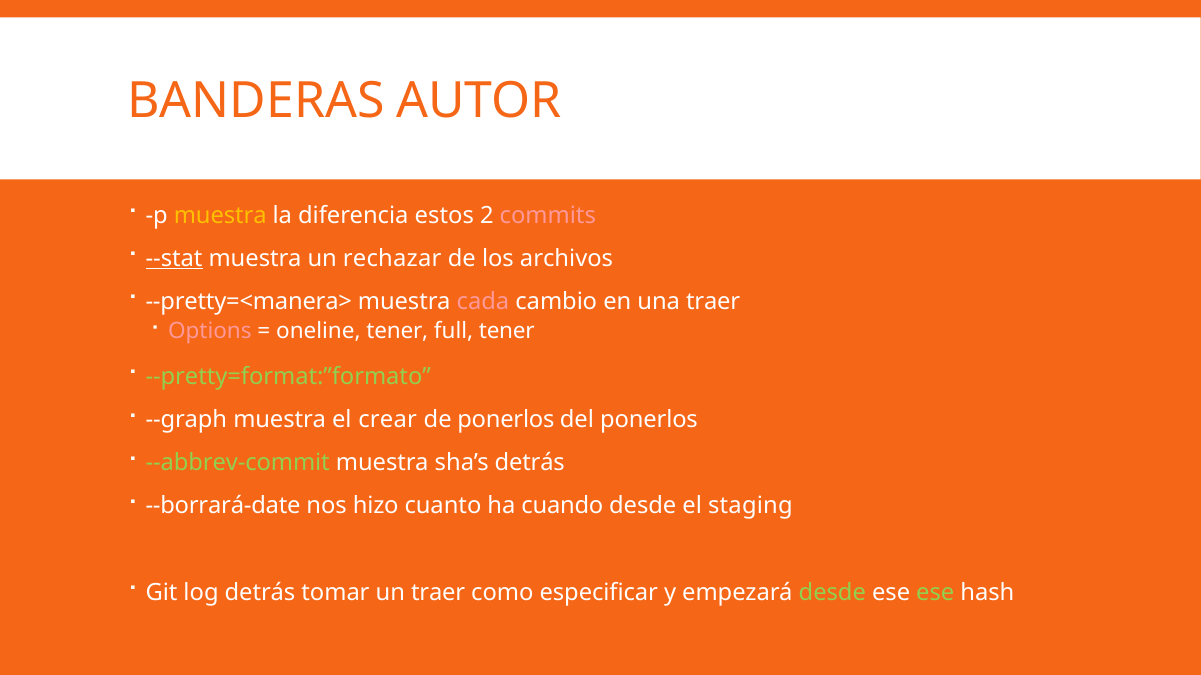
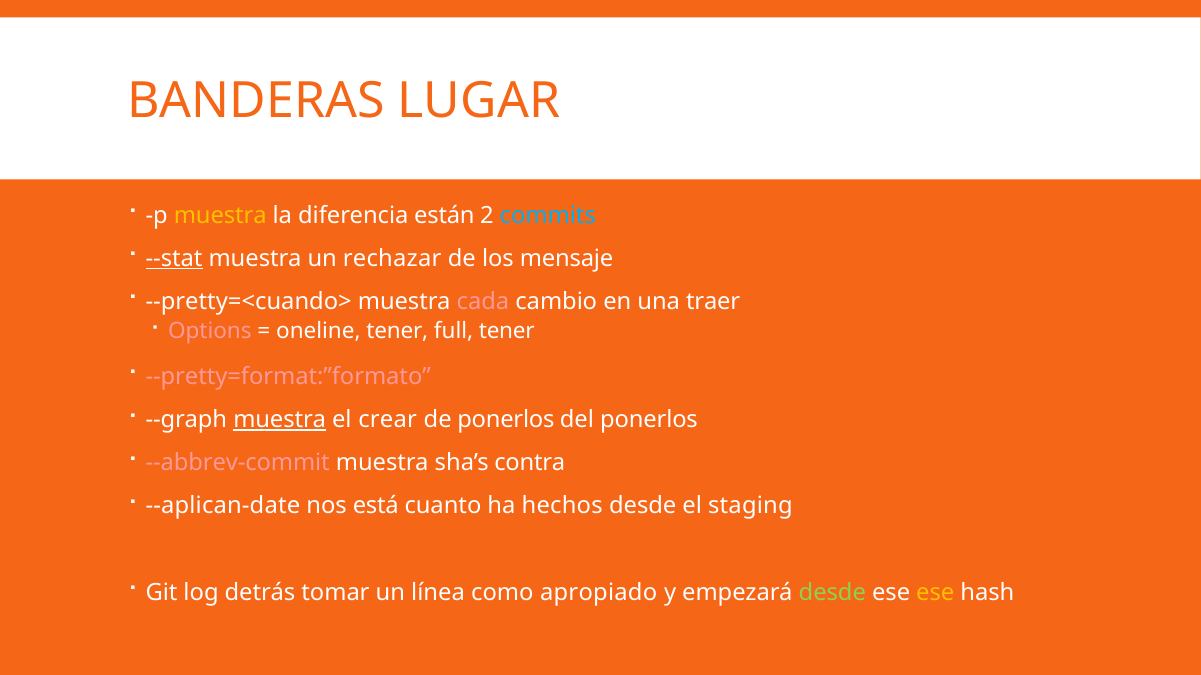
AUTOR: AUTOR -> LUGAR (479, 101)
estos: estos -> están (444, 215)
commits colour: pink -> light blue (548, 215)
archivos: archivos -> mensaje (567, 259)
--pretty=<manera>: --pretty=<manera> -> --pretty=<cuando> (249, 302)
--pretty=format:”formato colour: light green -> pink (288, 377)
muestra underline: none -> present (280, 420)
--abbrev-commit colour: light green -> pink (238, 463)
sha’s detrás: detrás -> contra (530, 463)
--borrará-date: --borrará-date -> --aplican-date (223, 506)
hizo: hizo -> está (376, 506)
cuando: cuando -> hechos (562, 506)
un traer: traer -> línea (438, 593)
especificar: especificar -> apropiado (599, 593)
ese colour: light green -> yellow (935, 593)
